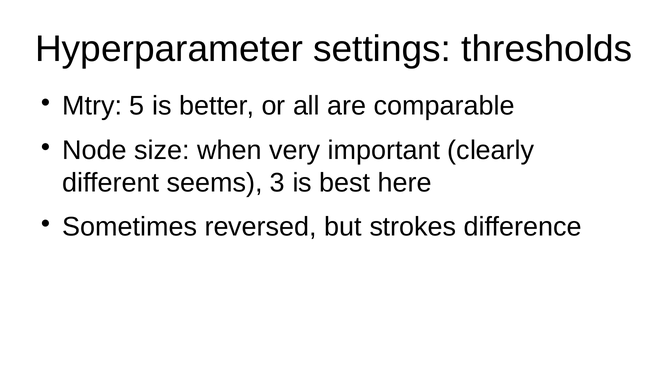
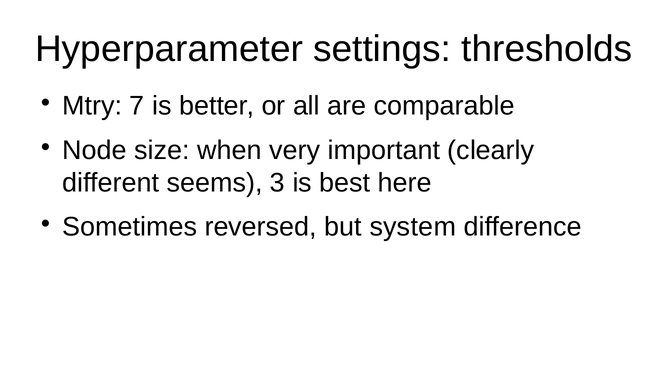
5: 5 -> 7 (137, 106)
strokes: strokes -> system (413, 227)
